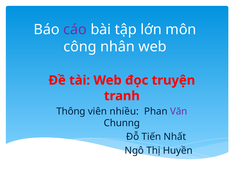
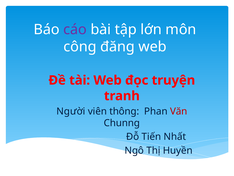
nhân: nhân -> đăng (117, 47)
Thông: Thông -> Người (71, 111)
nhiều: nhiều -> thông (124, 111)
Văn colour: purple -> red (179, 111)
